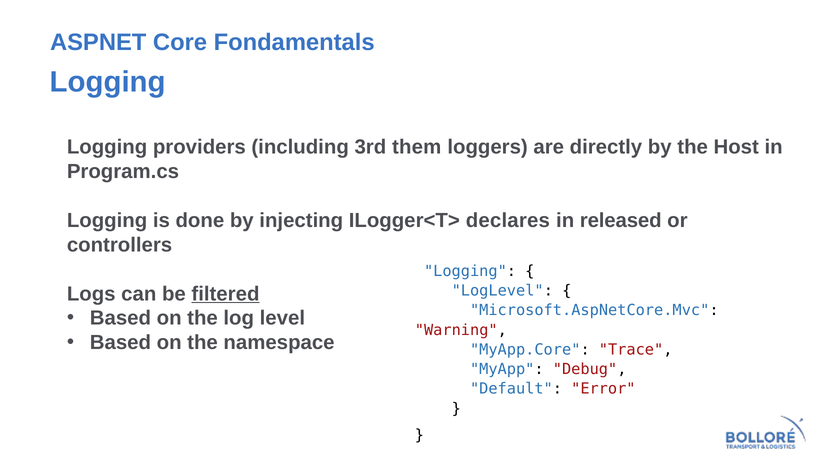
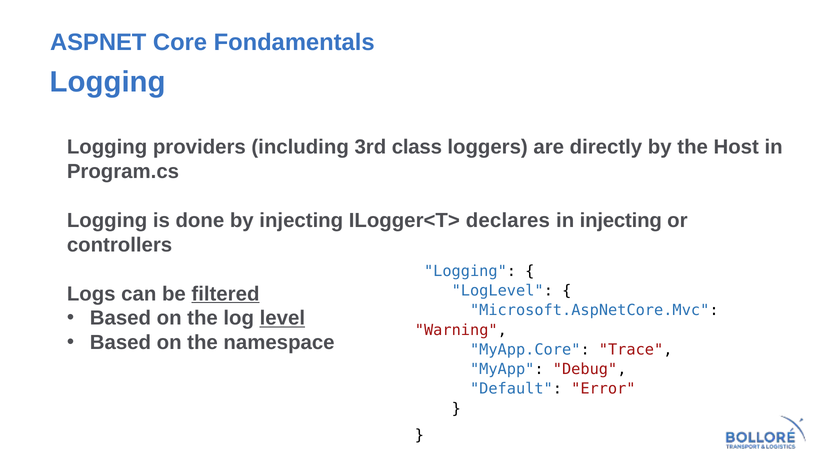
them: them -> class (417, 147)
in released: released -> injecting (621, 220)
level underline: none -> present (282, 318)
